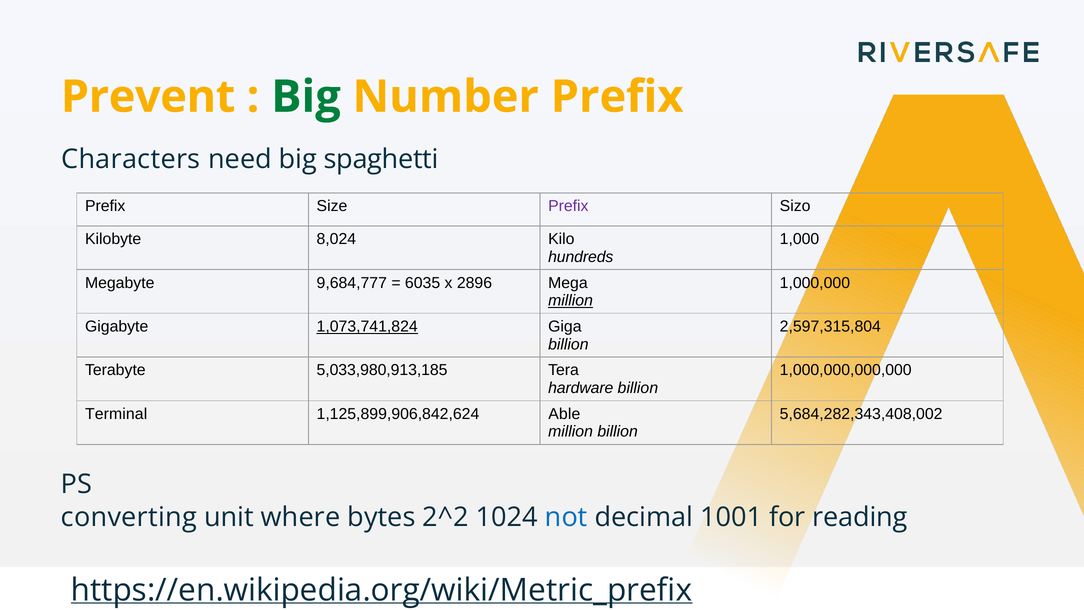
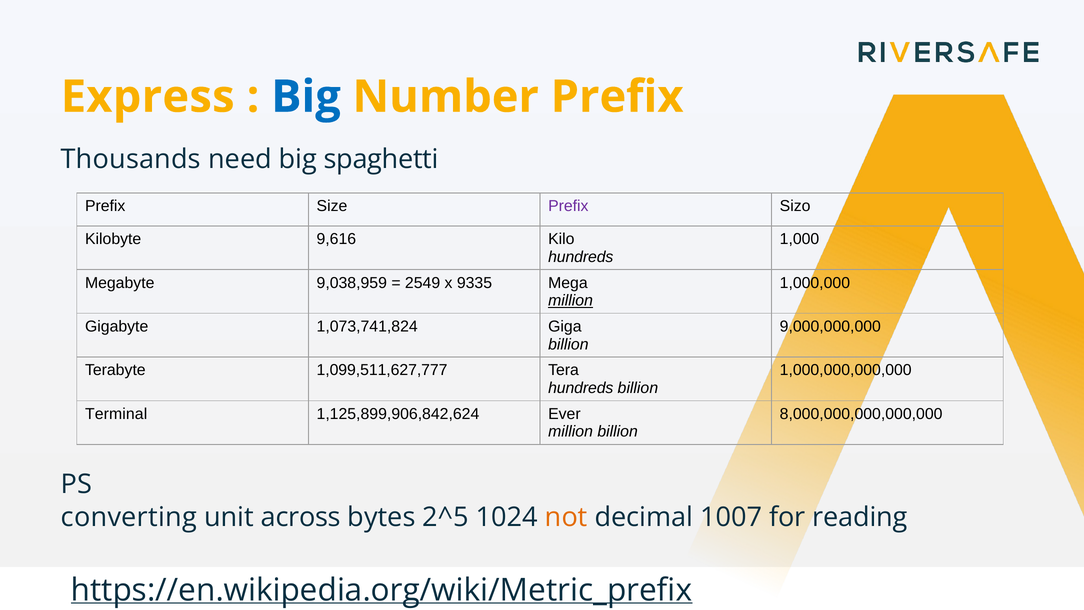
Prevent: Prevent -> Express (148, 97)
Big colour: green -> blue (306, 97)
Characters: Characters -> Thousands (131, 159)
8,024: 8,024 -> 9,616 (336, 239)
9,684,777: 9,684,777 -> 9,038,959 (352, 283)
6035: 6035 -> 2549 (423, 283)
2896: 2896 -> 9335 (474, 283)
1,073,741,824 underline: present -> none (367, 326)
2,597,315,804: 2,597,315,804 -> 9,000,000,000 (830, 326)
5,033,980,913,185: 5,033,980,913,185 -> 1,099,511,627,777 (382, 370)
hardware: hardware -> hundreds (581, 388)
Able: Able -> Ever (564, 414)
5,684,282,343,408,002: 5,684,282,343,408,002 -> 8,000,000,000,000,000 (861, 414)
where: where -> across (301, 517)
2^2: 2^2 -> 2^5 (446, 517)
not colour: blue -> orange (566, 517)
1001: 1001 -> 1007 (731, 517)
